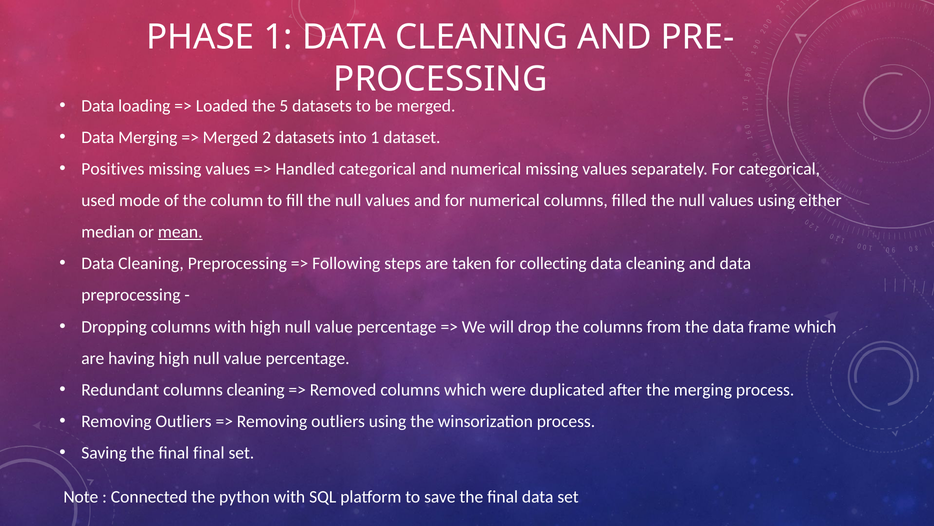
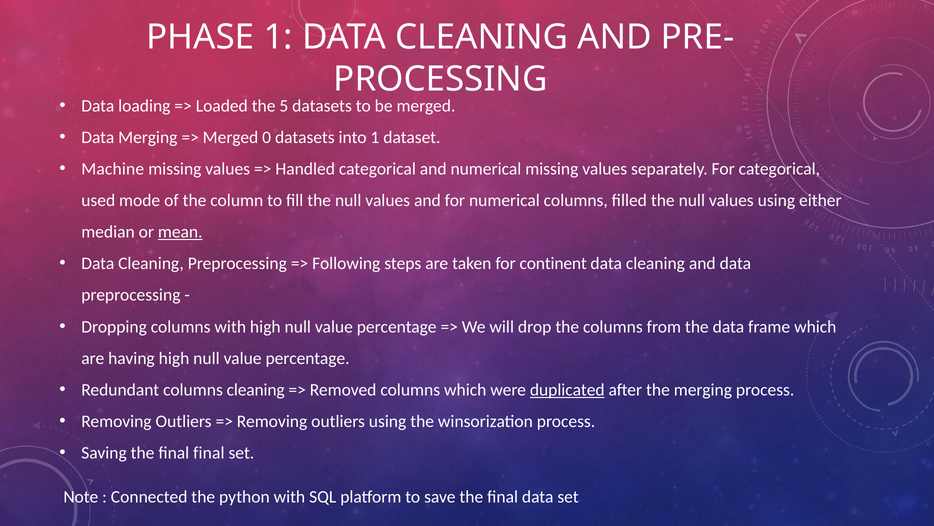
2: 2 -> 0 (267, 137)
Positives: Positives -> Machine (113, 169)
collecting: collecting -> continent (553, 263)
duplicated underline: none -> present (567, 389)
